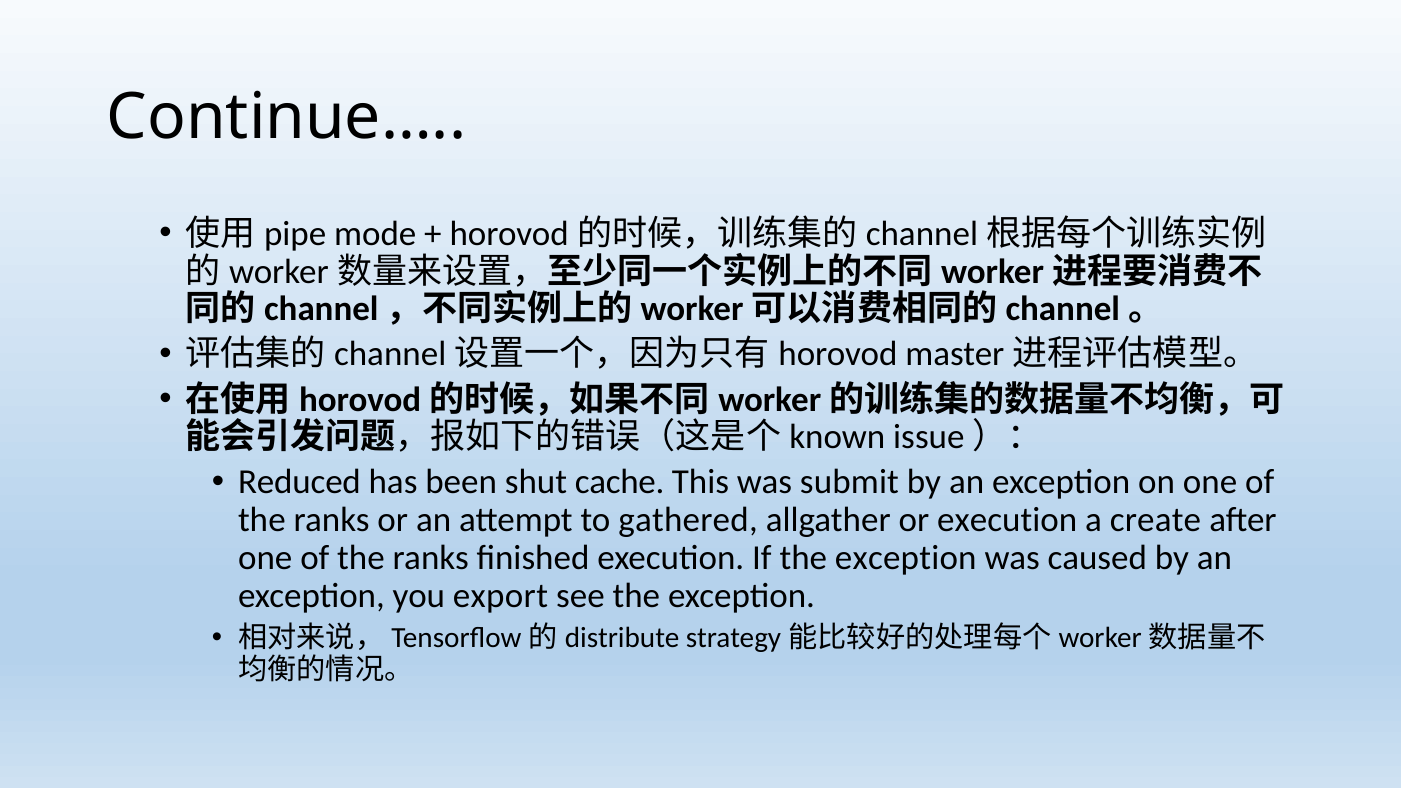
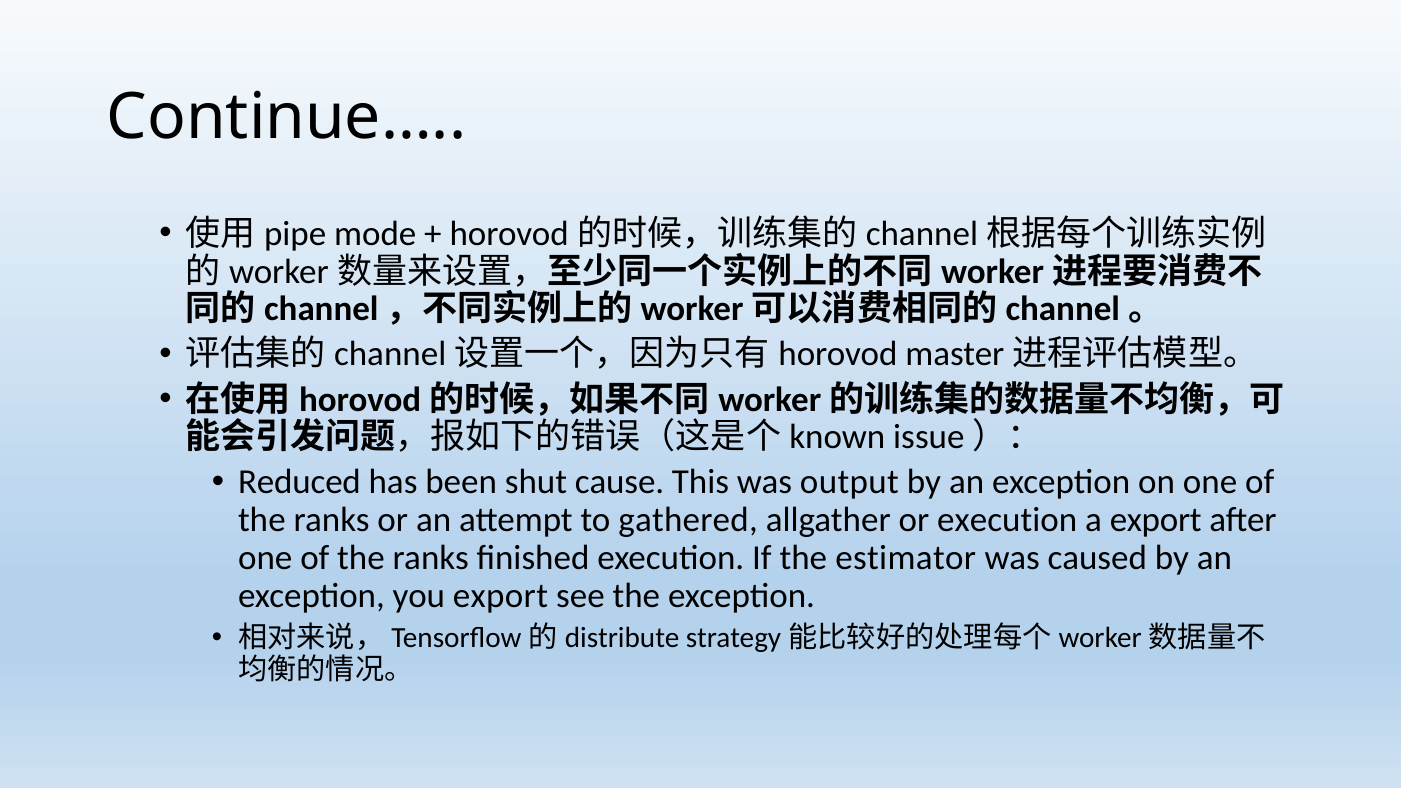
cache: cache -> cause (620, 482)
submit: submit -> output (849, 482)
a create: create -> export (1156, 520)
If the exception: exception -> estimator (906, 558)
